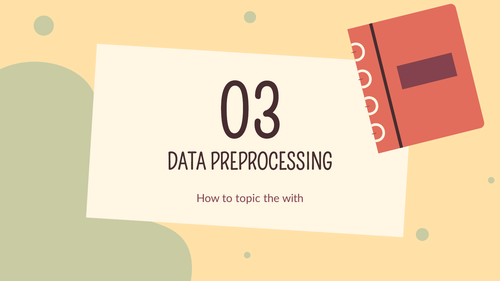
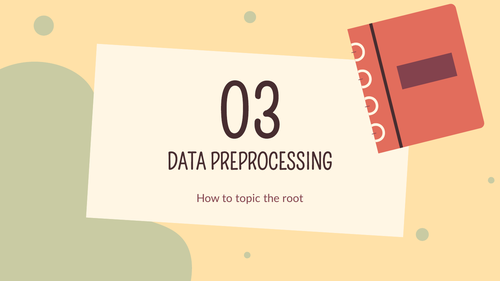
with: with -> root (293, 199)
